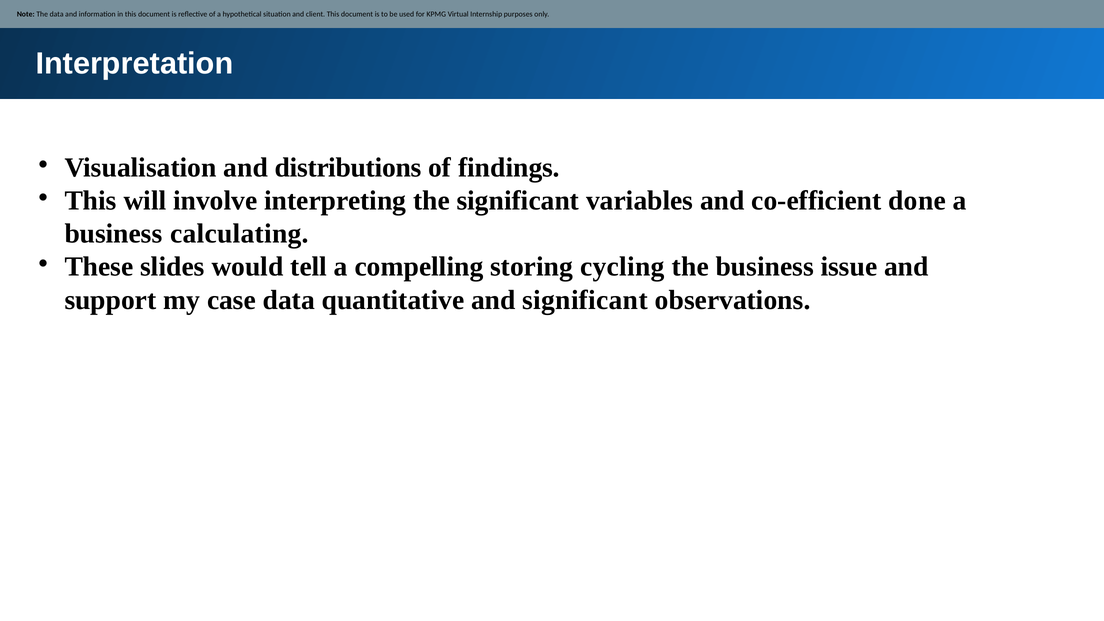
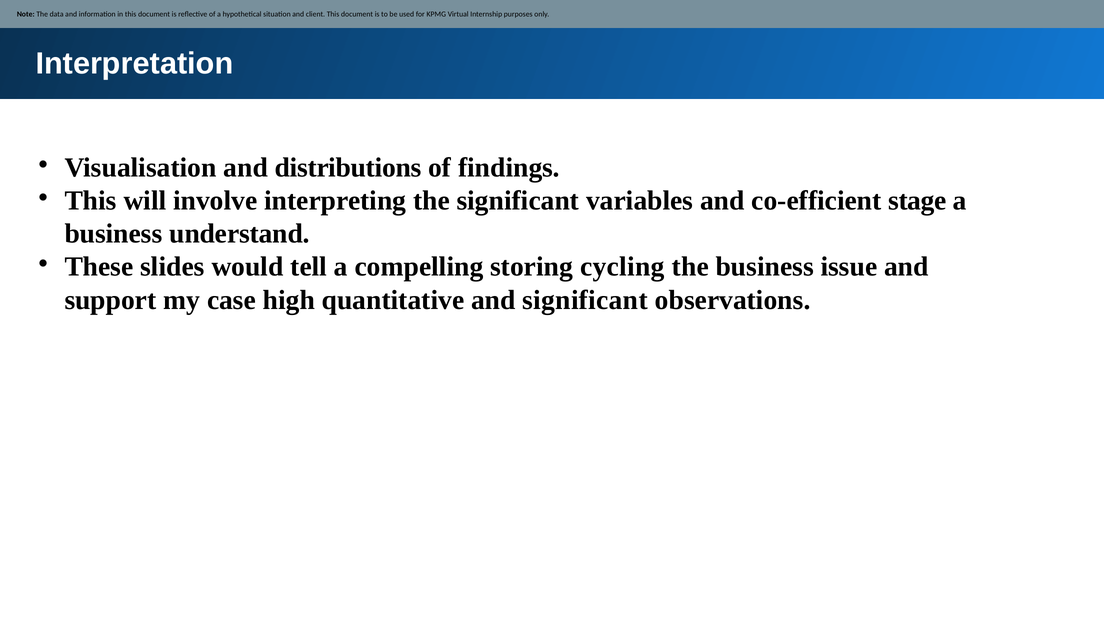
done: done -> stage (917, 201)
calculating: calculating -> understand (240, 234)
case data: data -> high (289, 300)
